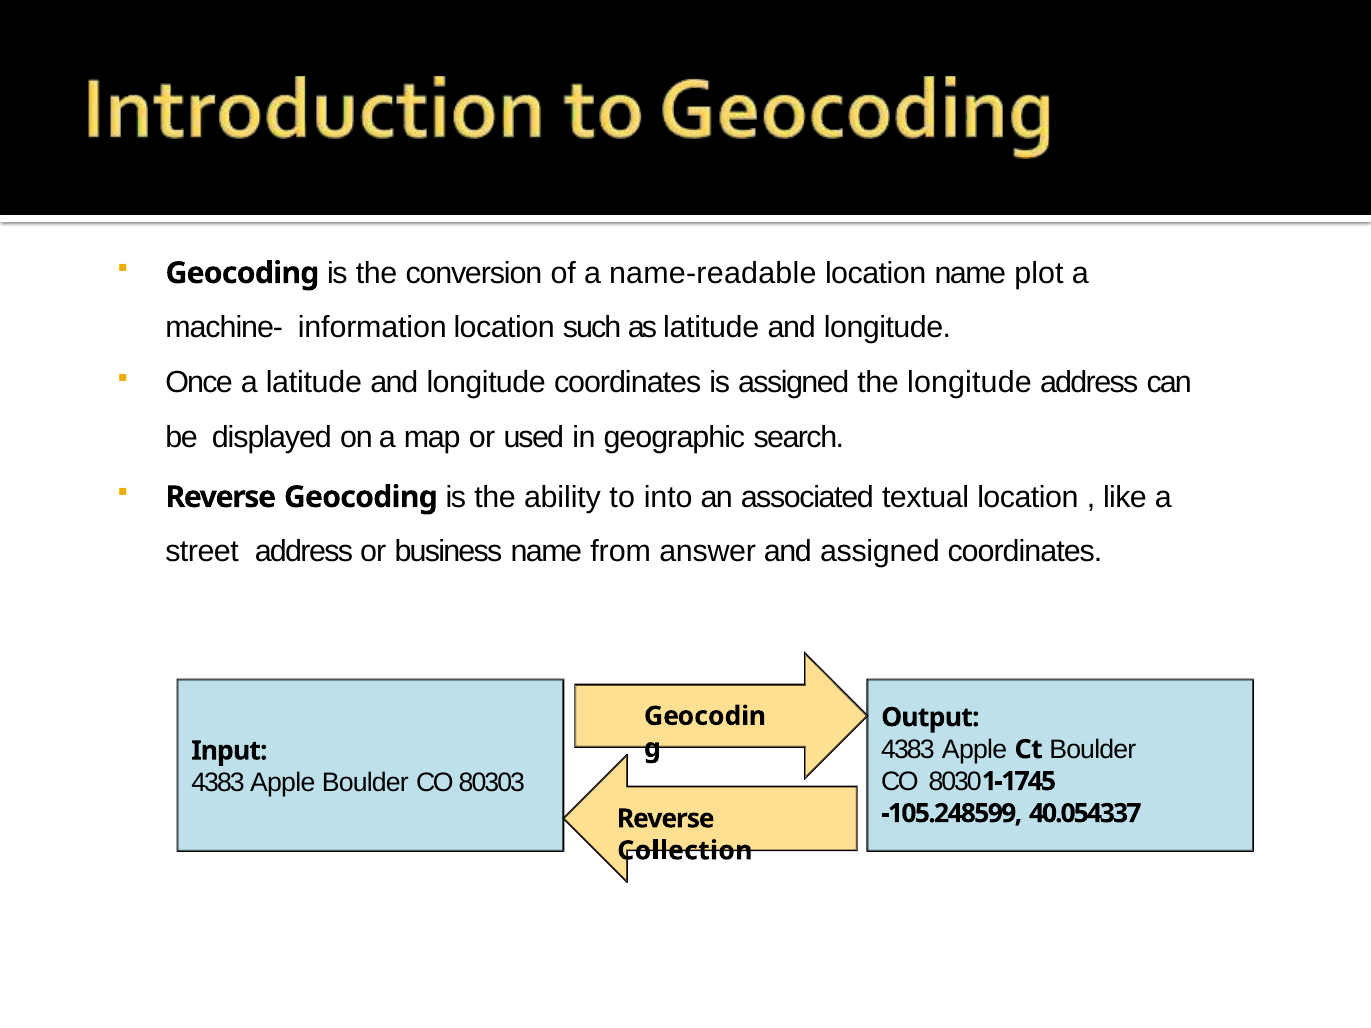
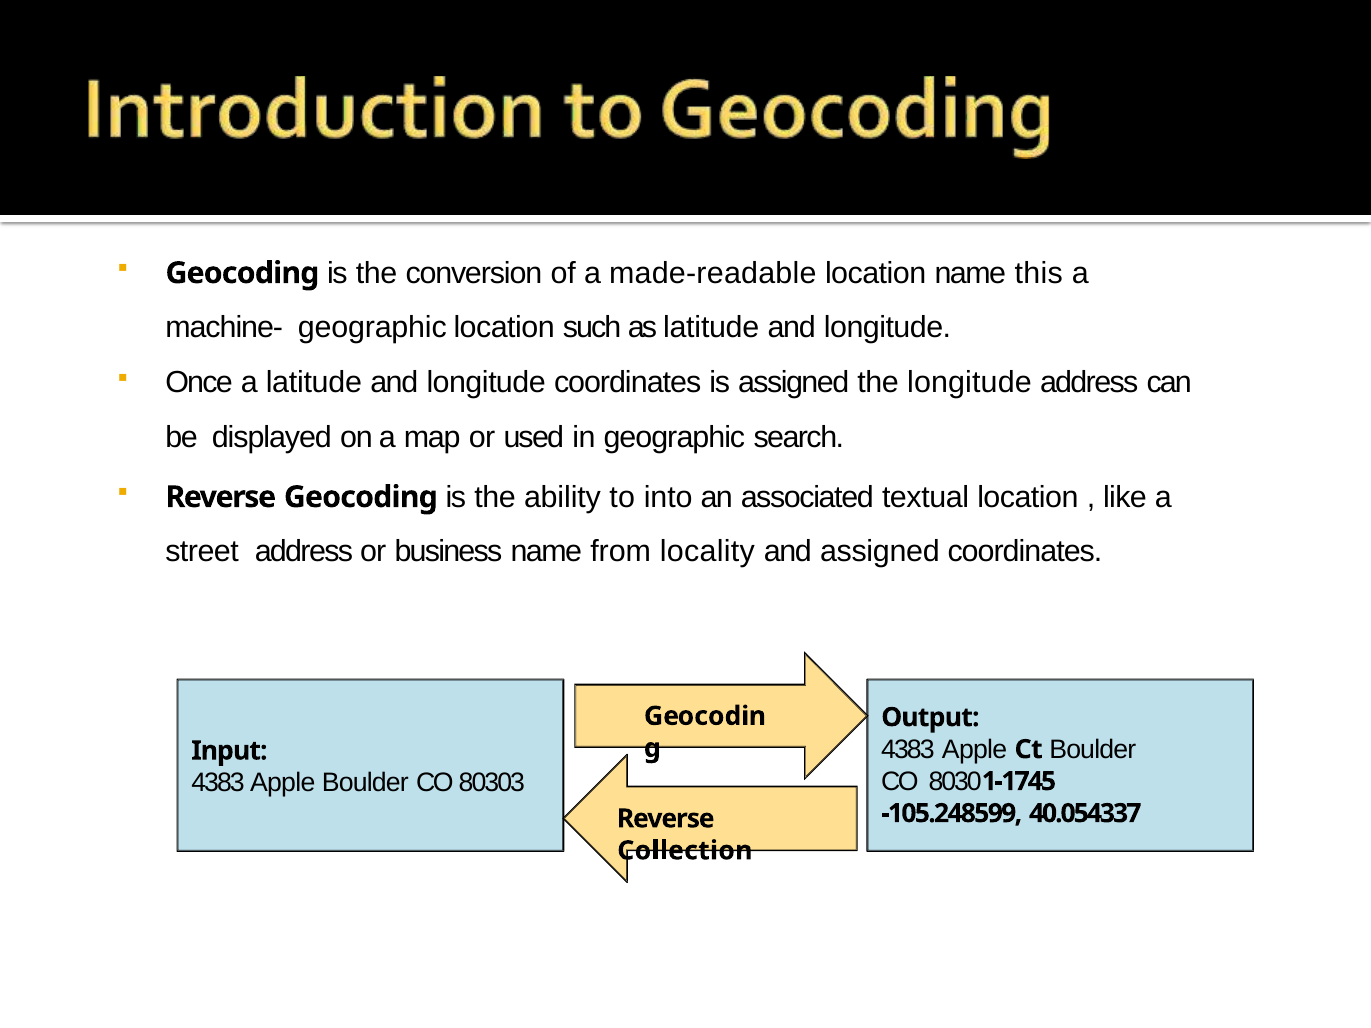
name-readable: name-readable -> made-readable (713, 273)
plot: plot -> this (1039, 273)
machine- information: information -> geographic (372, 328)
answer: answer -> locality (707, 552)
